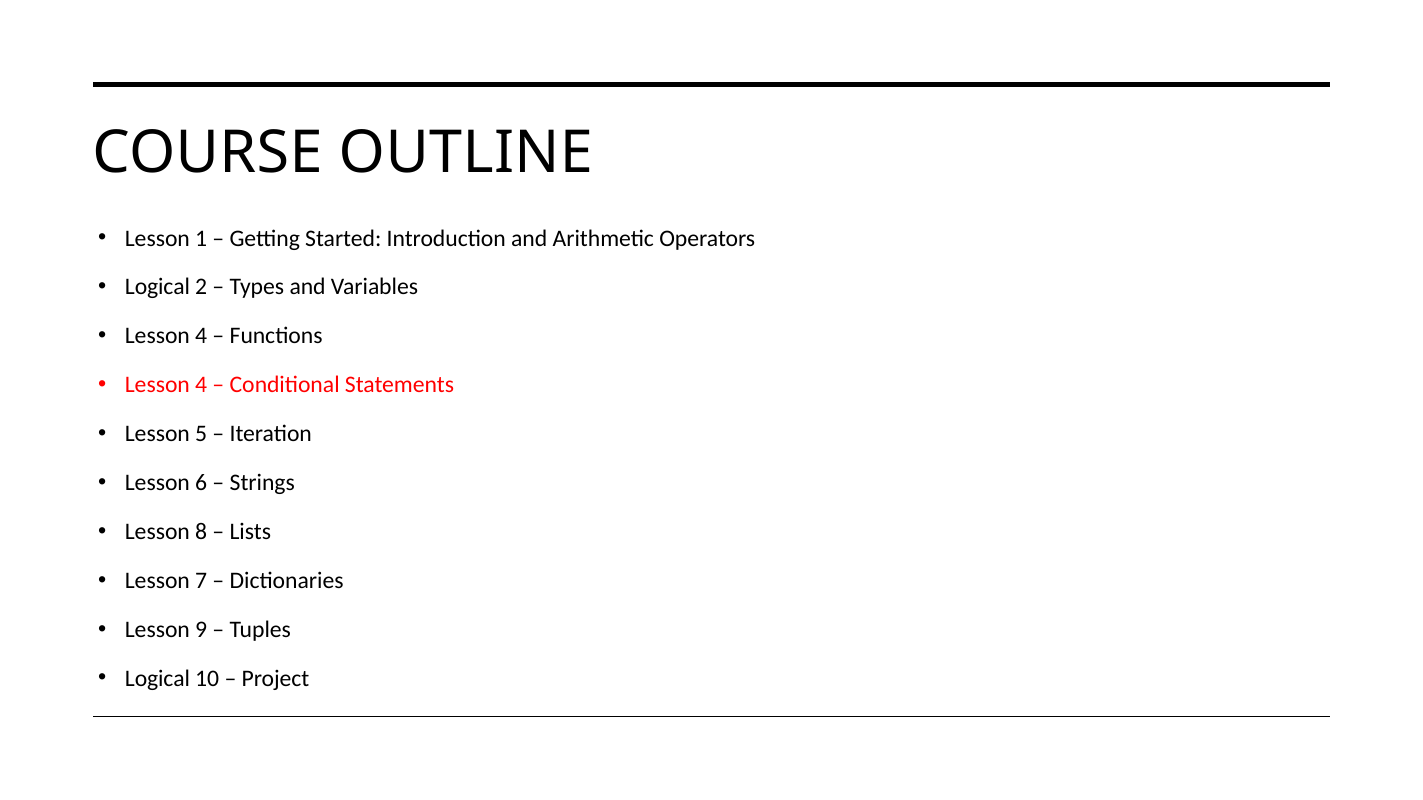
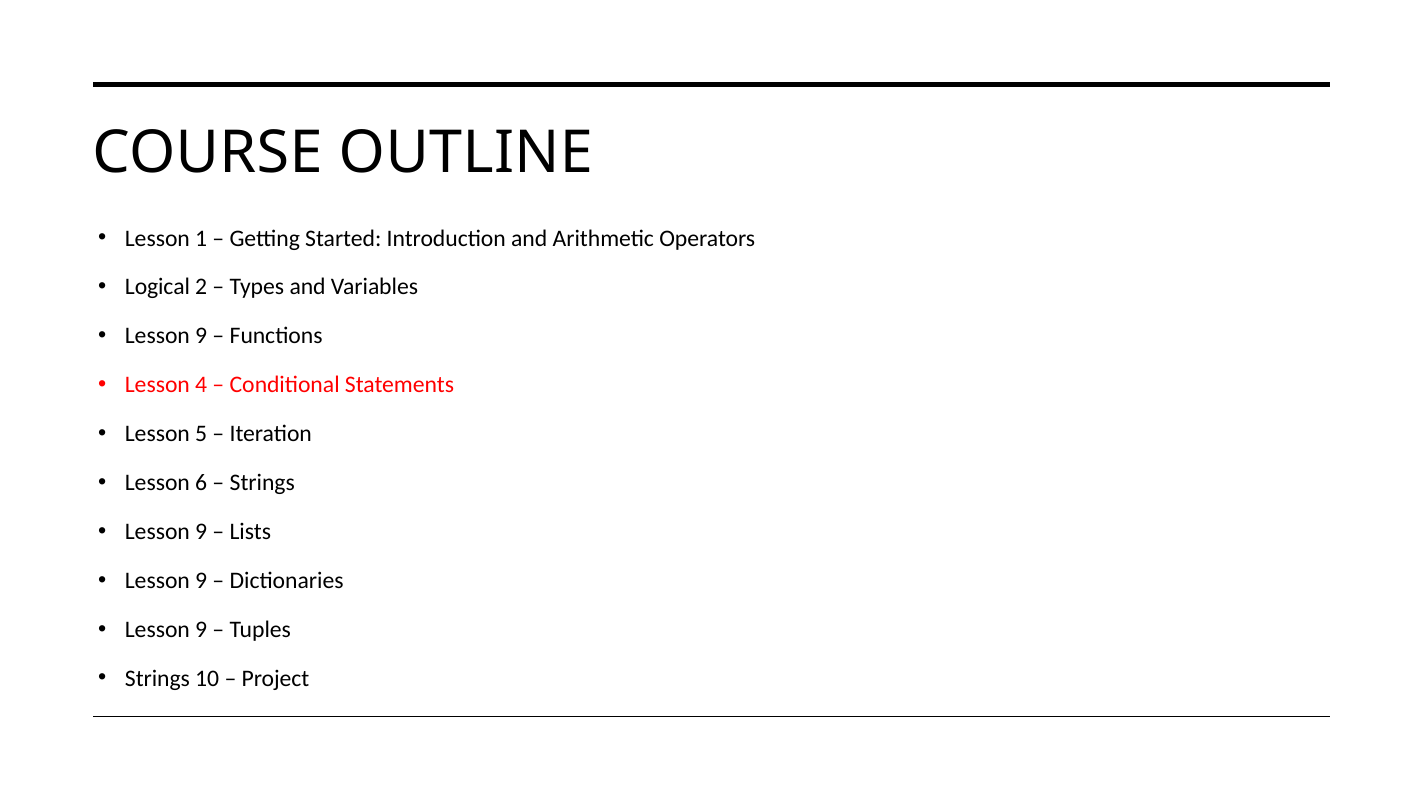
4: 4 -> 9 (201, 336)
8: 8 -> 9 (201, 532)
7: 7 -> 9 (201, 581)
Logical: Logical -> Strings (157, 679)
